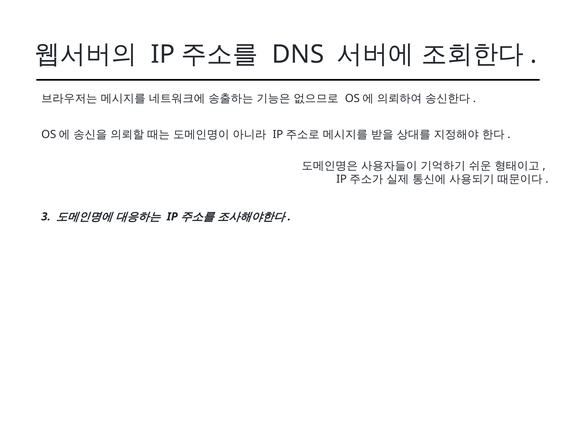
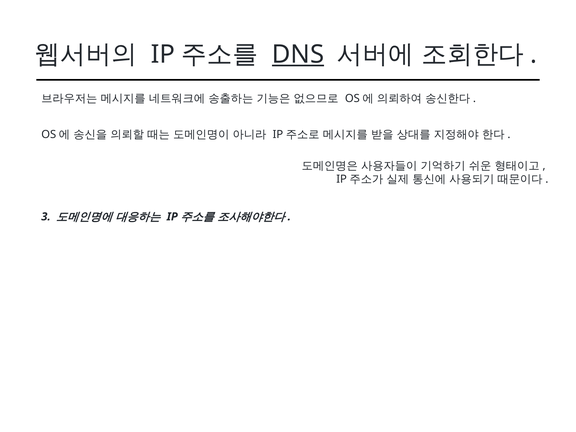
DNS underline: none -> present (298, 54)
